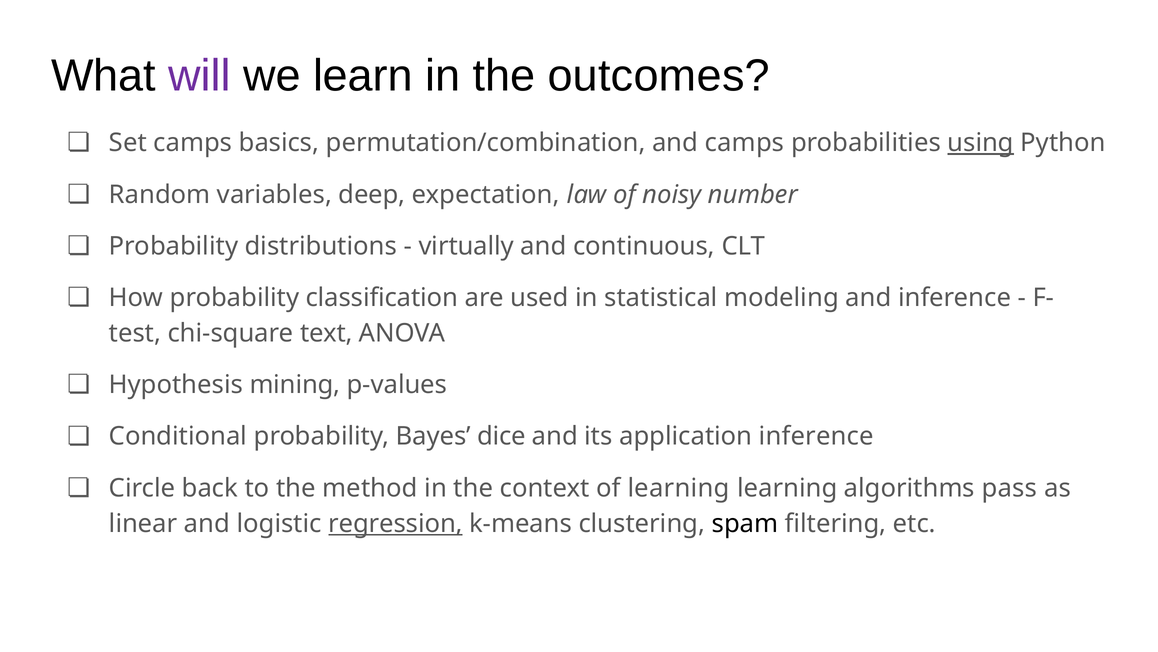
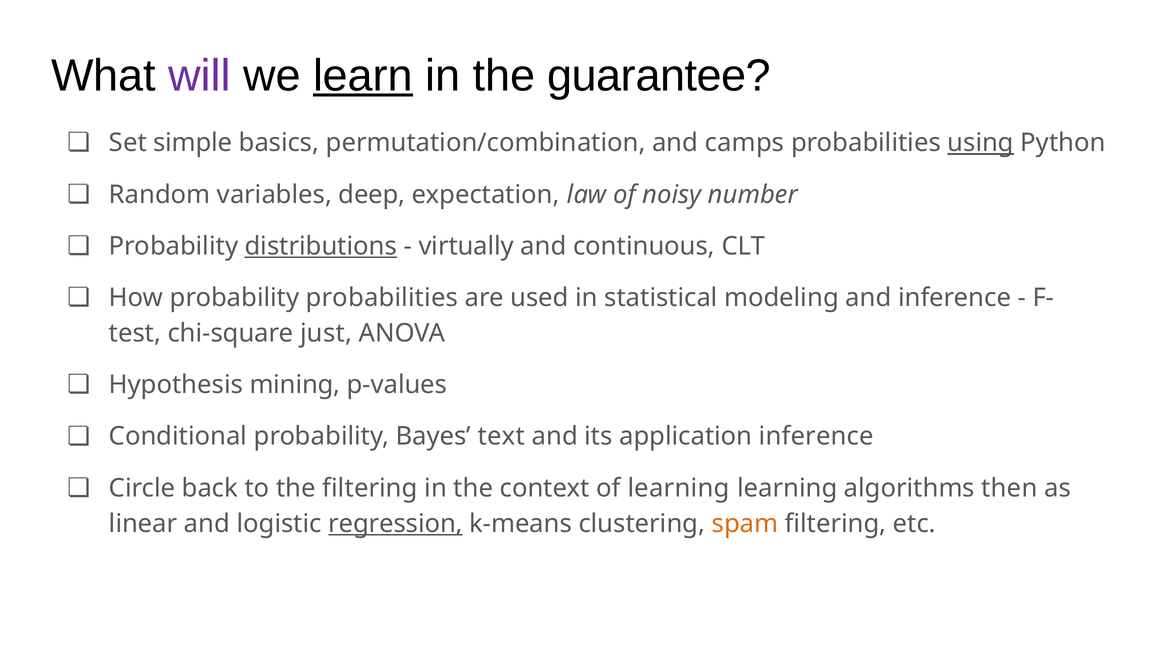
learn underline: none -> present (363, 76)
outcomes: outcomes -> guarantee (659, 76)
Set camps: camps -> simple (193, 143)
distributions underline: none -> present (321, 246)
probability classification: classification -> probabilities (382, 297)
text: text -> just (326, 333)
dice: dice -> text (501, 436)
the method: method -> filtering (370, 488)
pass: pass -> then (1009, 488)
spam colour: black -> orange (745, 523)
